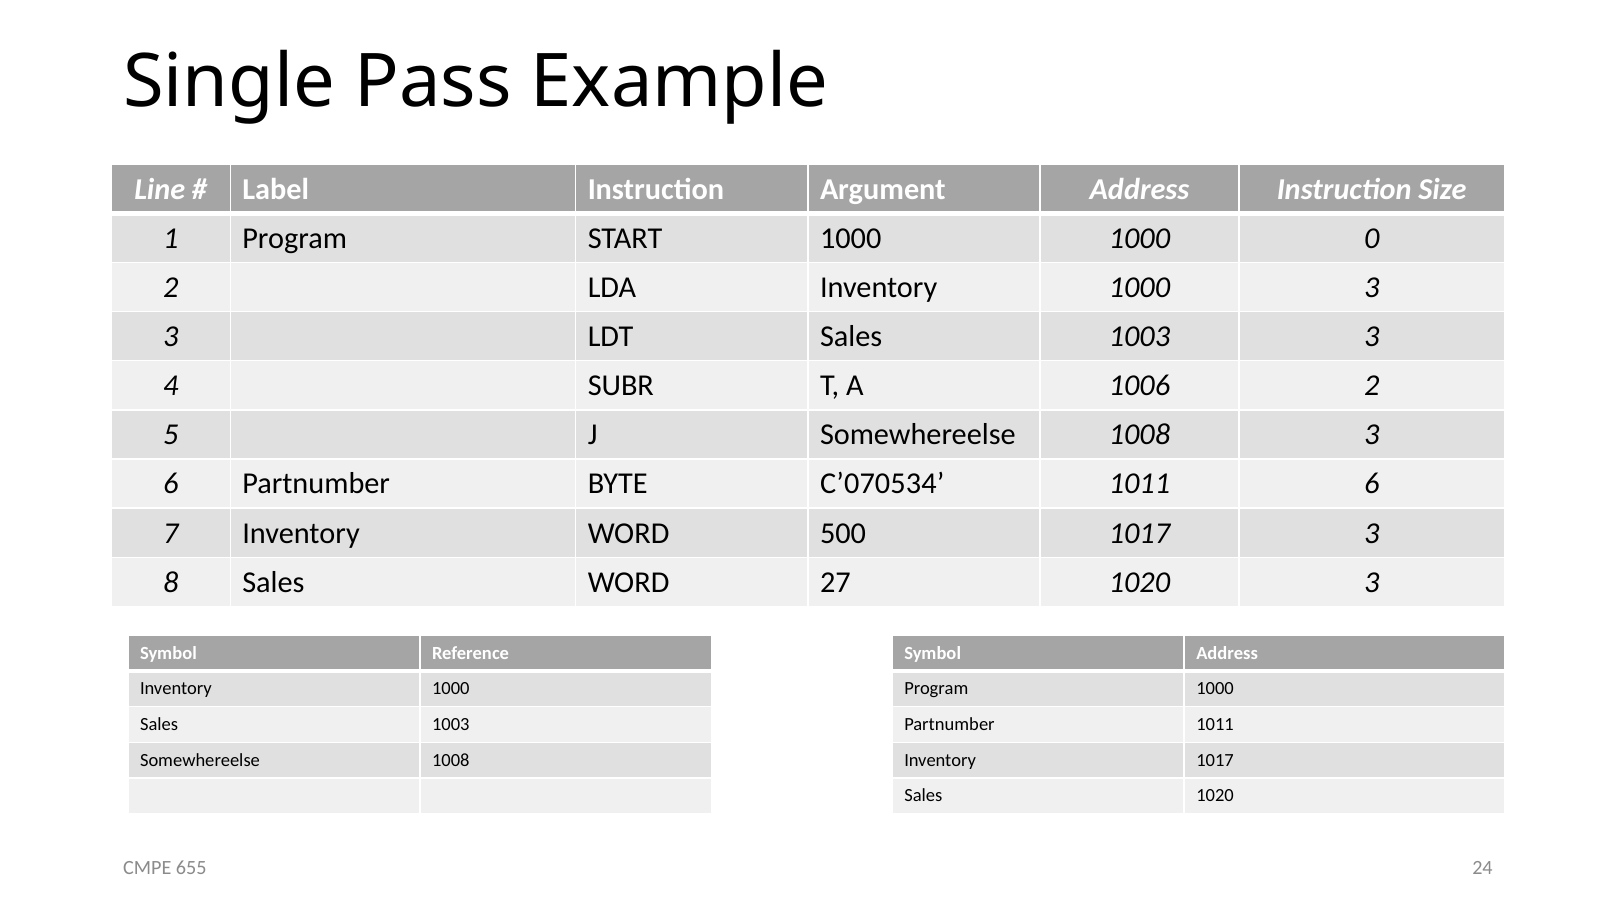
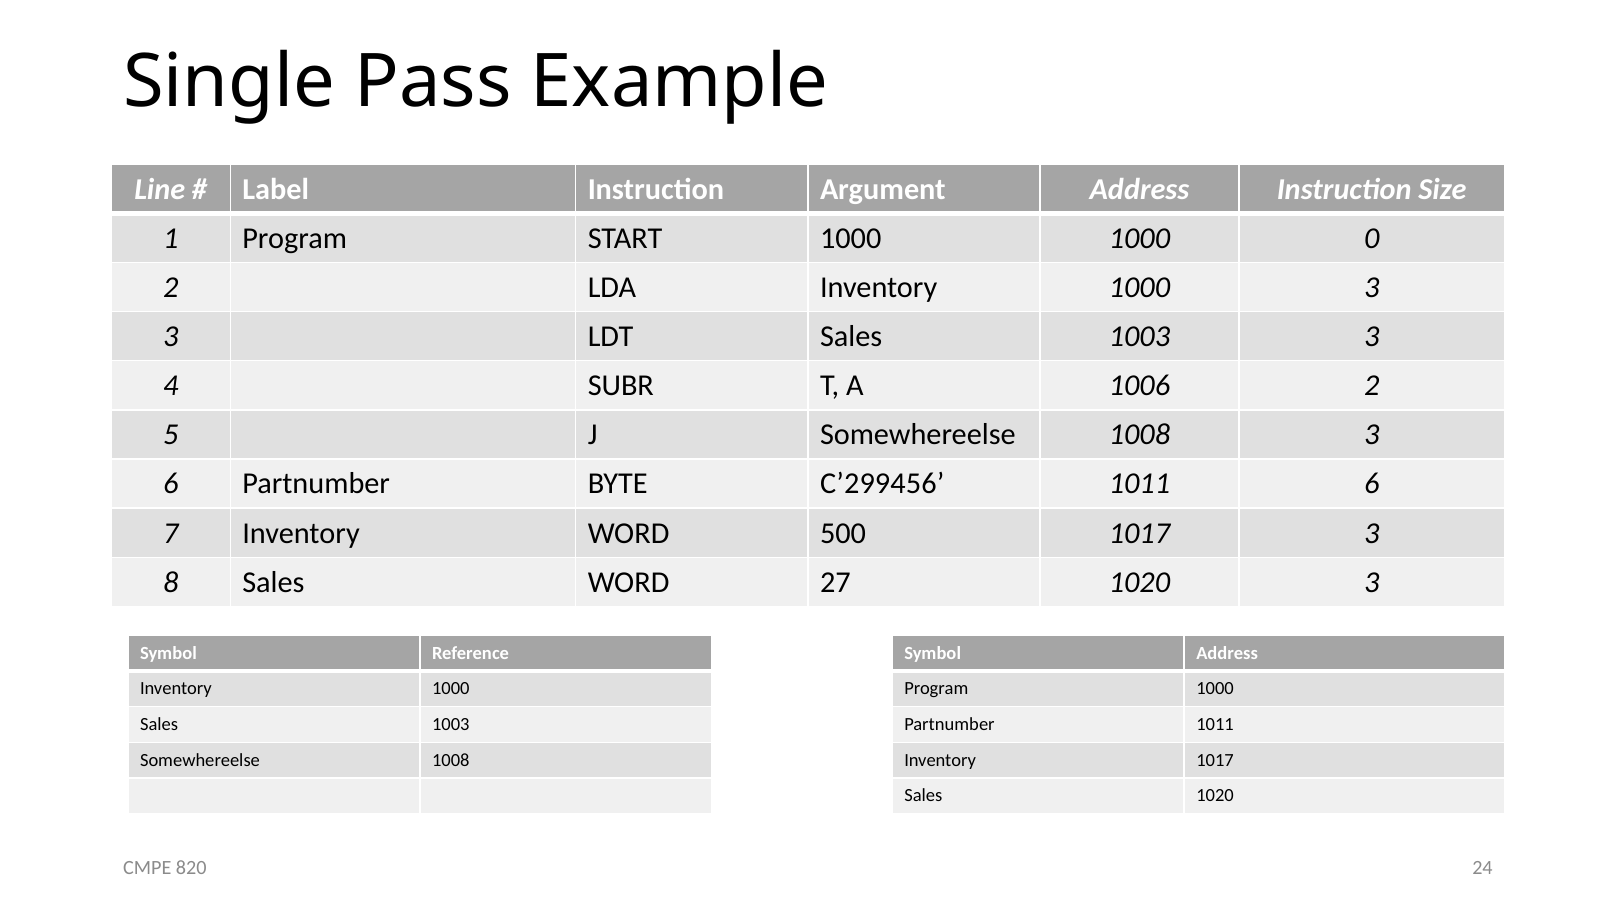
C’070534: C’070534 -> C’299456 (882, 484)
655: 655 -> 820 (191, 868)
